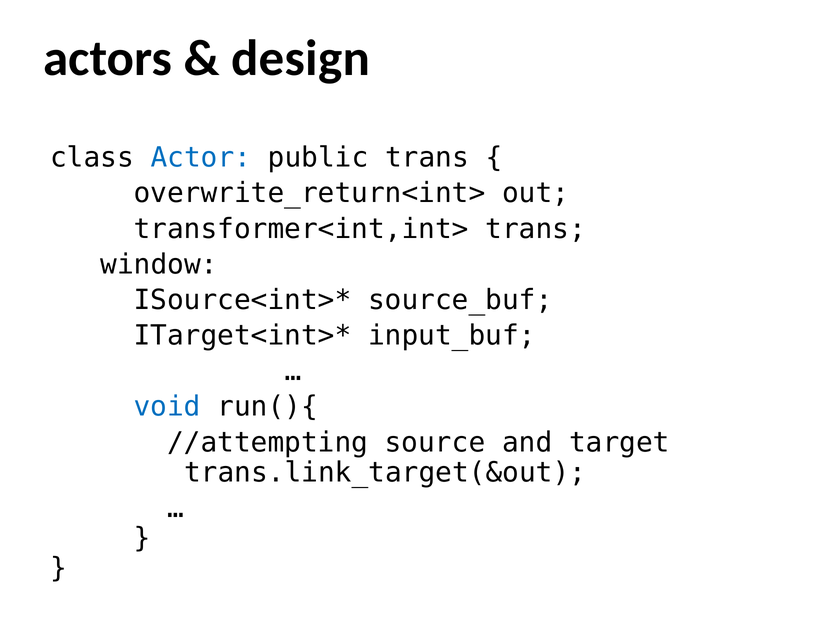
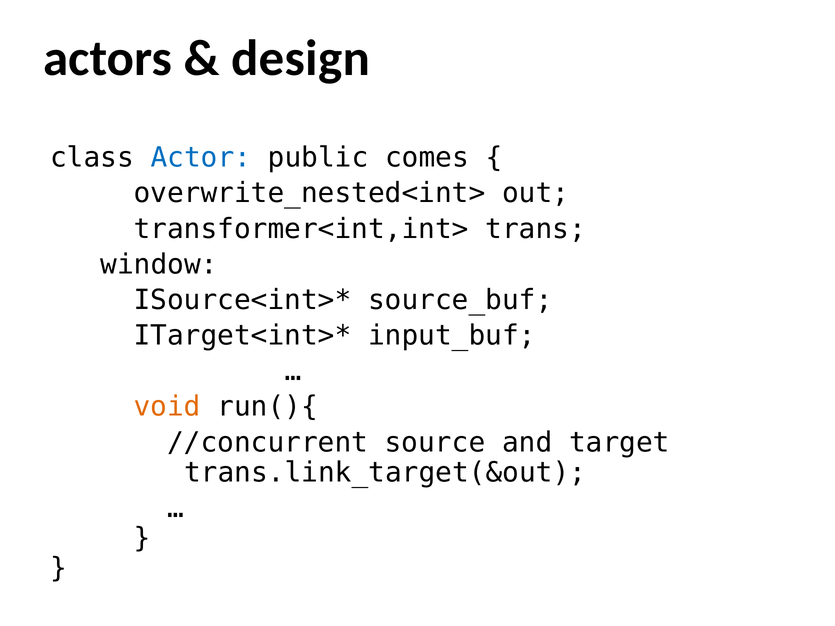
public trans: trans -> comes (427, 158)
overwrite_return<int>: overwrite_return<int> -> overwrite_nested<int> (310, 193)
void colour: blue -> orange (167, 407)
//attempting: //attempting -> //concurrent (268, 443)
